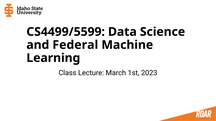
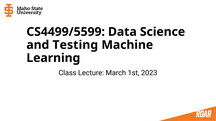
Federal: Federal -> Testing (75, 45)
